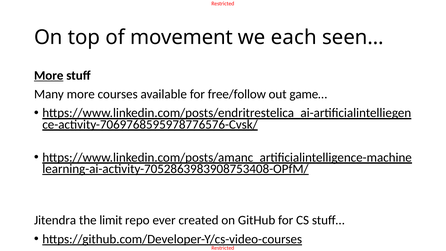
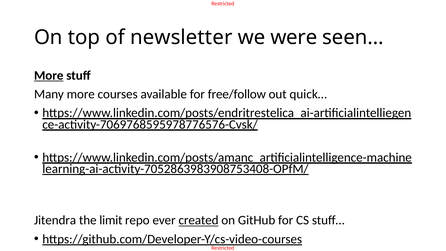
movement: movement -> newsletter (181, 37)
each: each -> were (294, 37)
game…: game… -> quick… (308, 94)
created underline: none -> present (199, 220)
